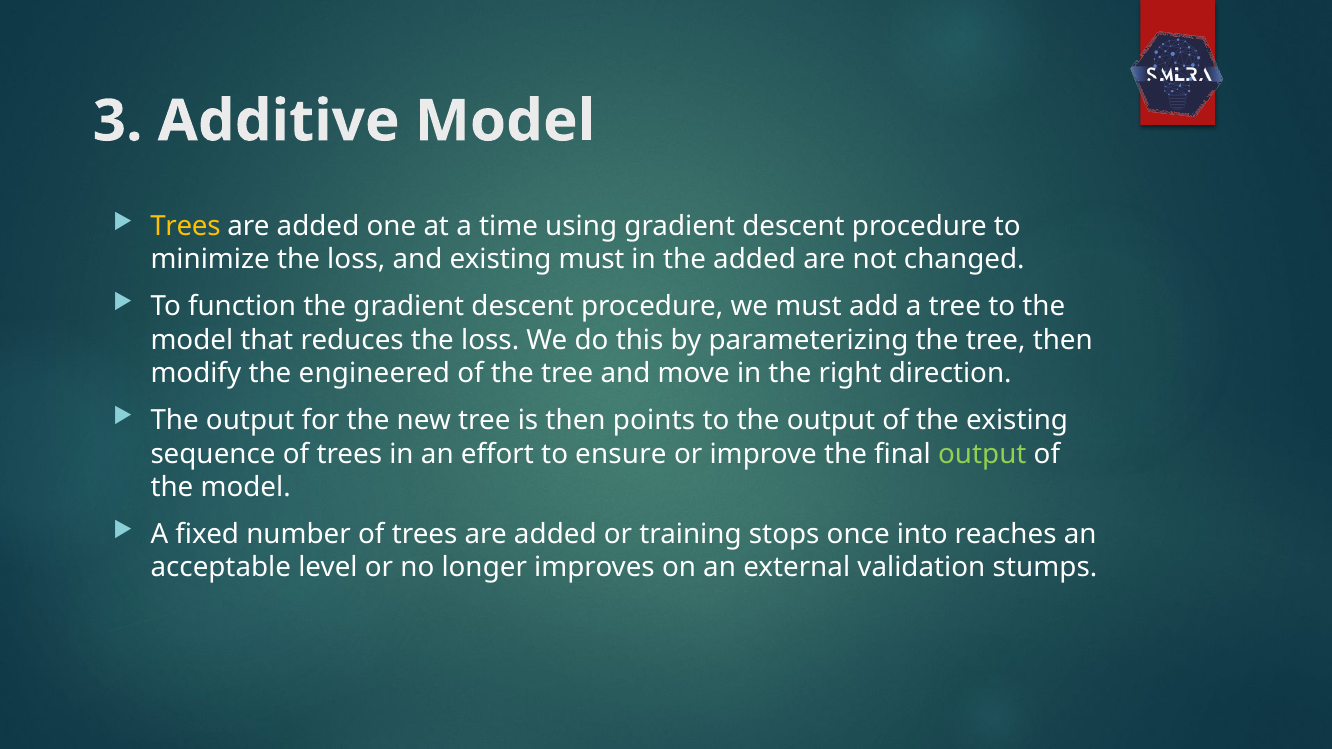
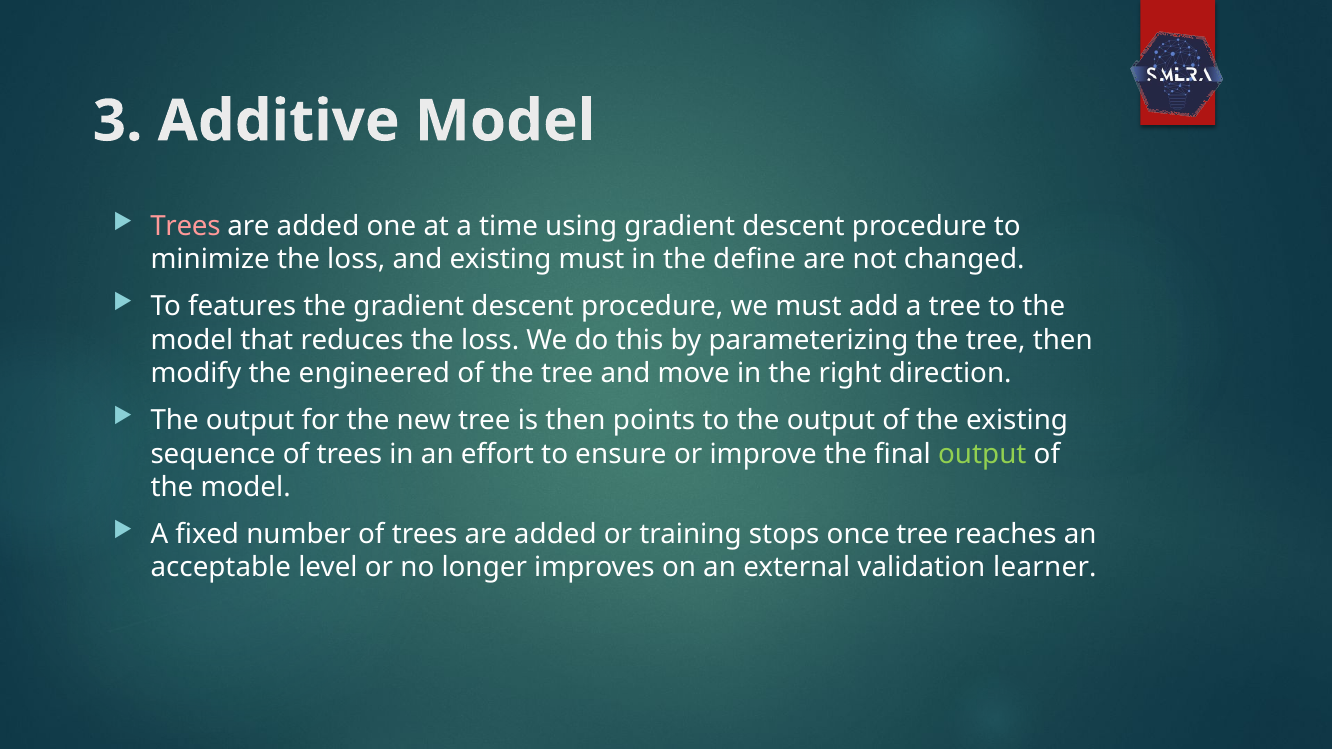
Trees colour: yellow -> pink (185, 226)
the added: added -> define (755, 259)
function: function -> features (242, 307)
once into: into -> tree (922, 535)
stumps: stumps -> learner (1045, 568)
